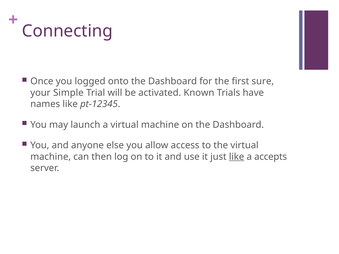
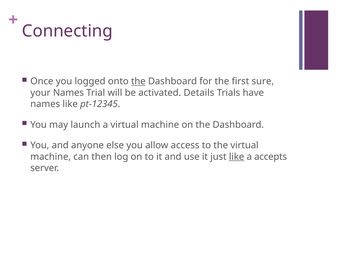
the underline: none -> present (138, 81)
your Simple: Simple -> Names (68, 93)
Known: Known -> Details (199, 93)
